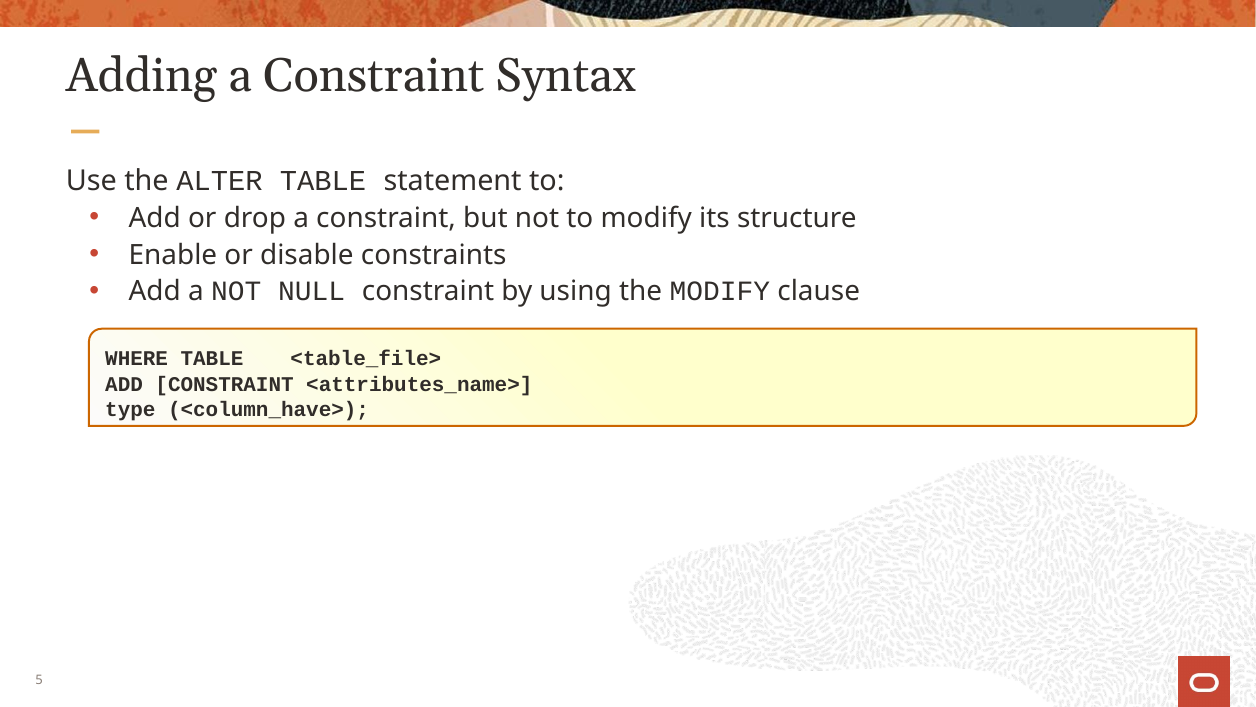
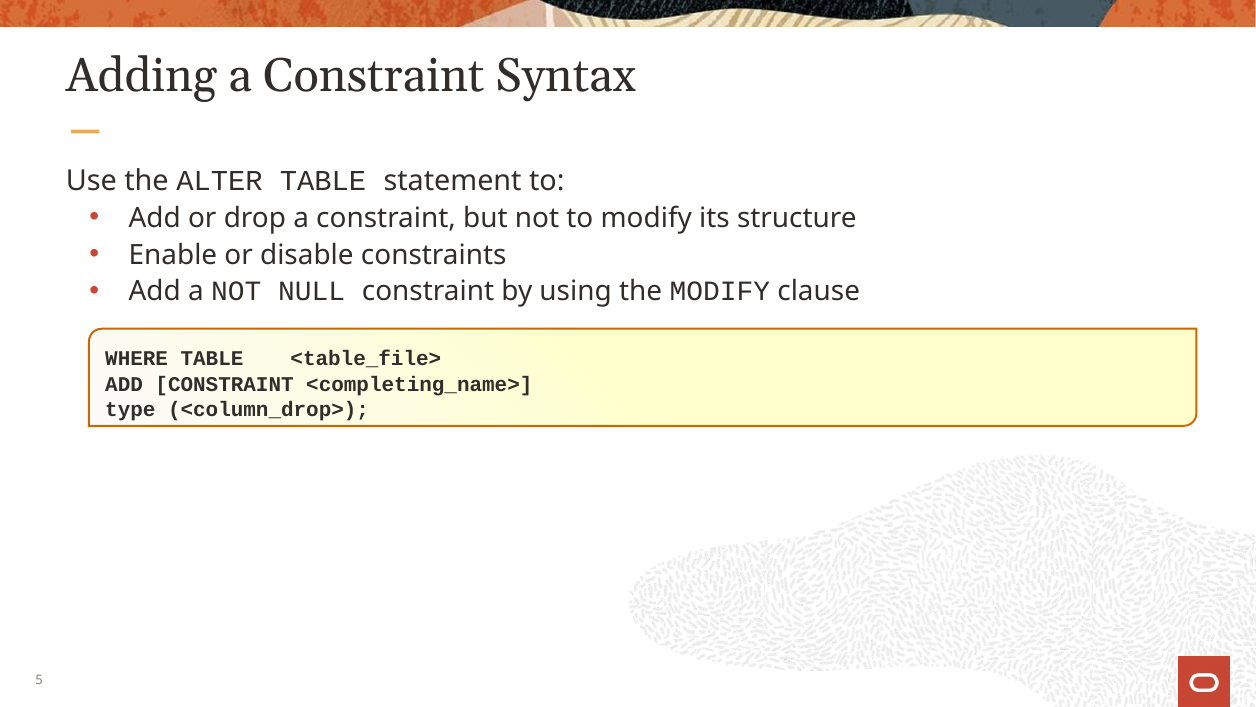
<attributes_name>: <attributes_name> -> <completing_name> (419, 384)
<column_have>: <column_have> -> <column_drop> (269, 409)
